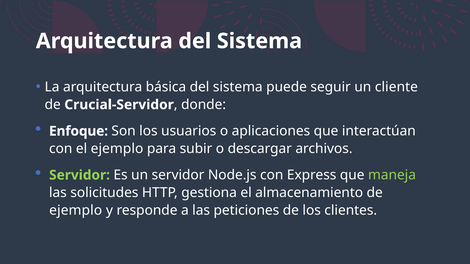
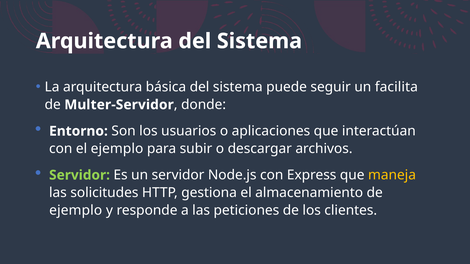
cliente: cliente -> facilita (396, 87)
Crucial-Servidor: Crucial-Servidor -> Multer-Servidor (119, 105)
Enfoque: Enfoque -> Entorno (78, 131)
maneja colour: light green -> yellow (392, 175)
